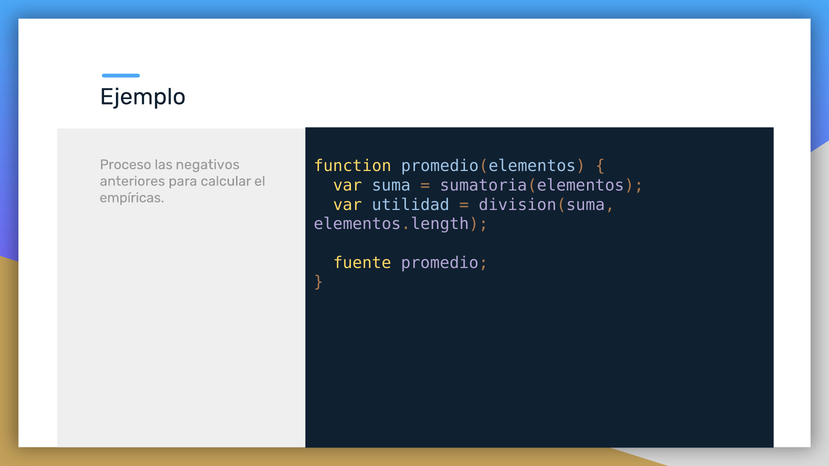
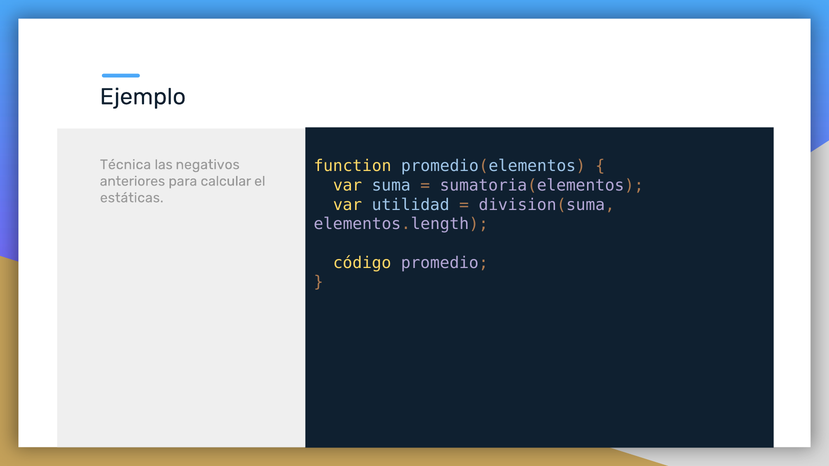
Proceso: Proceso -> Técnica (125, 165)
empíricas: empíricas -> estáticas (132, 198)
fuente: fuente -> código (362, 263)
